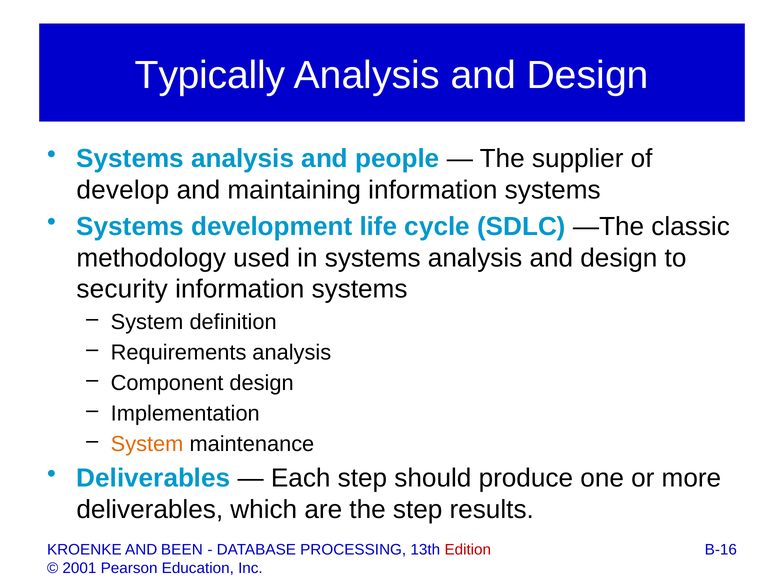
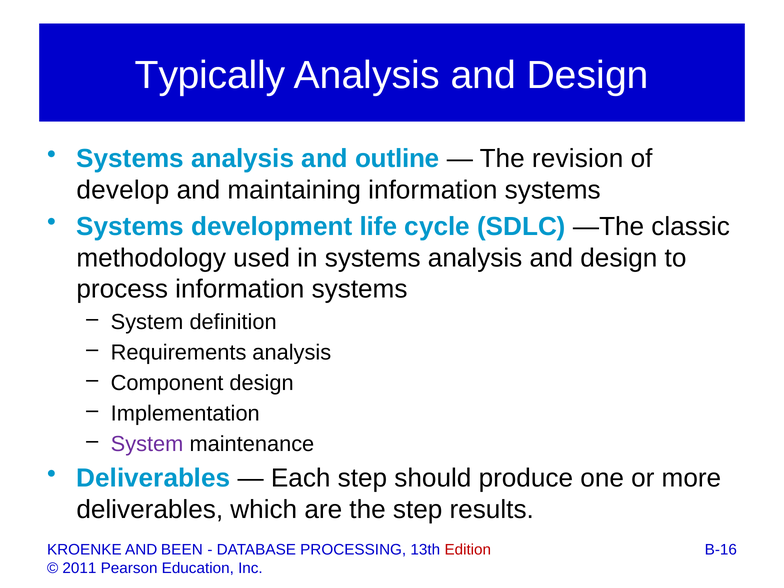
people: people -> outline (397, 159)
supplier: supplier -> revision (578, 159)
security: security -> process (122, 289)
System colour: orange -> purple (147, 444)
2001: 2001 -> 2011 (79, 568)
